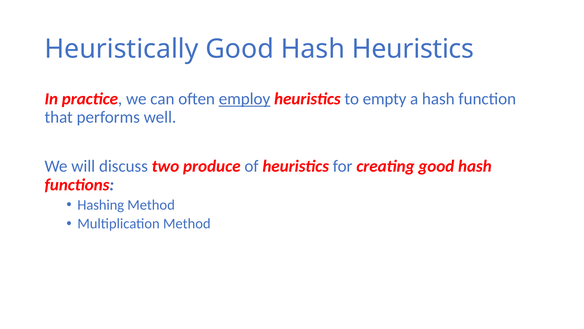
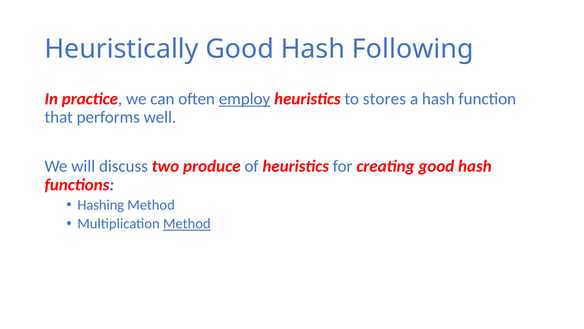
Hash Heuristics: Heuristics -> Following (413, 49)
empty: empty -> stores (384, 99)
Method underline: none -> present (187, 223)
